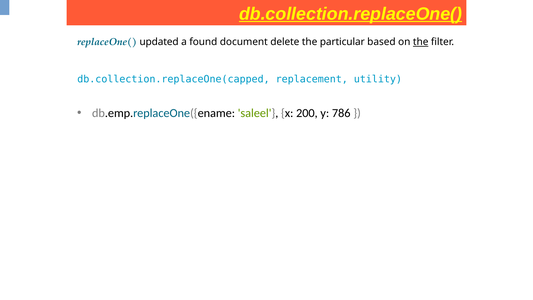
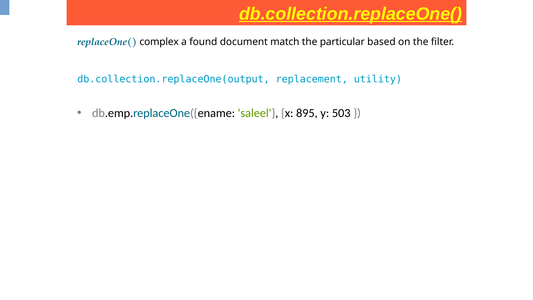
updated: updated -> complex (159, 42)
delete: delete -> match (285, 42)
the underline: present -> none (421, 42)
db.collection.replaceOne(capped: db.collection.replaceOne(capped -> db.collection.replaceOne(output (173, 79)
200: 200 -> 895 (307, 113)
786: 786 -> 503 (341, 113)
